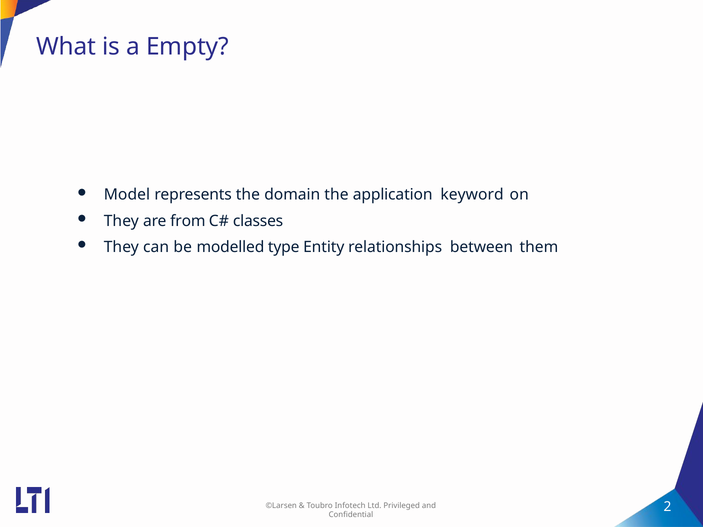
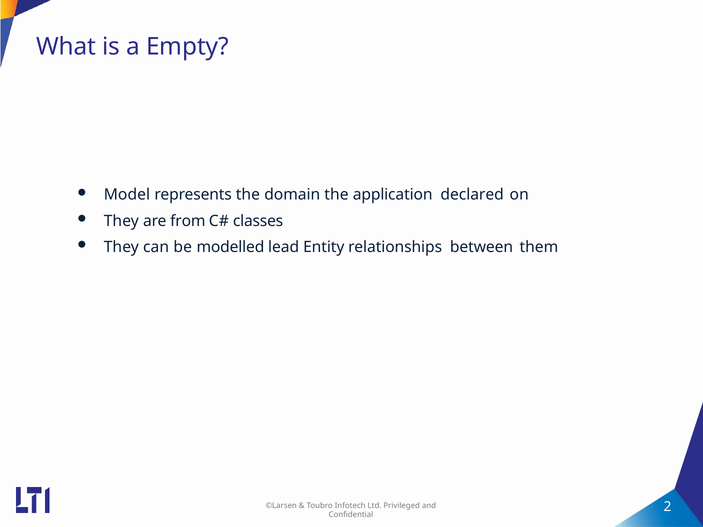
keyword: keyword -> declared (472, 195)
type: type -> lead (284, 247)
